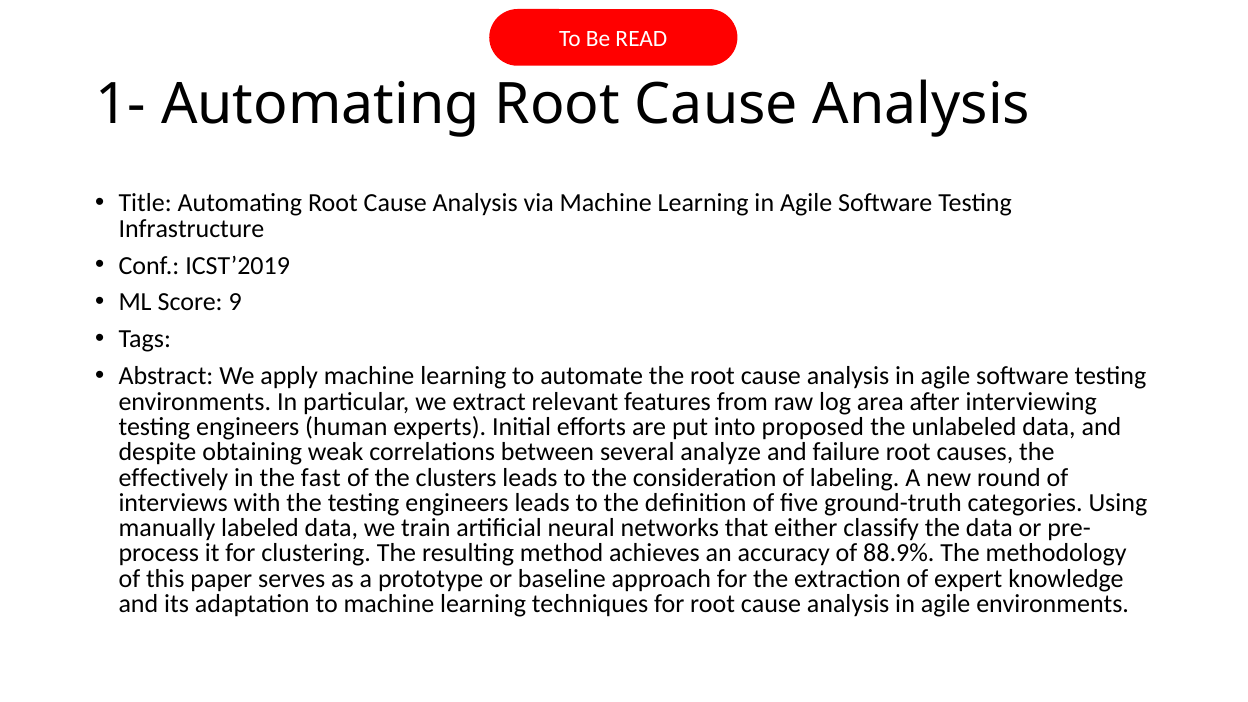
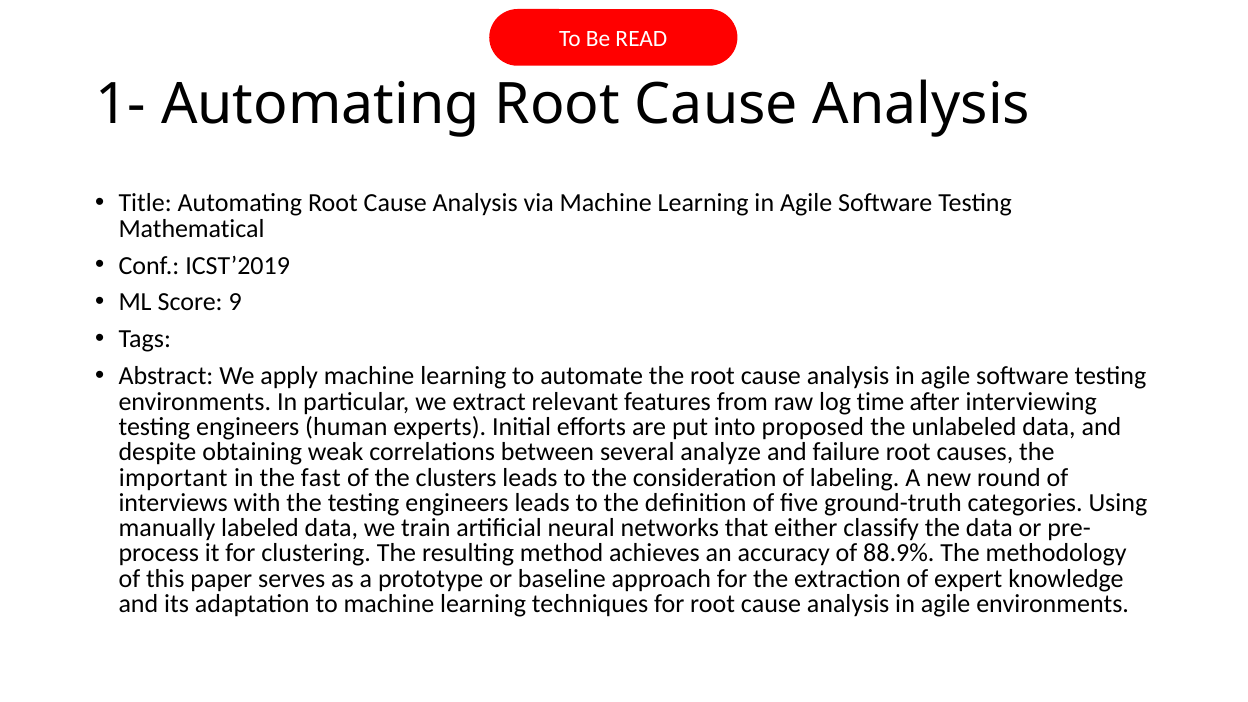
Infrastructure: Infrastructure -> Mathematical (192, 228)
area: area -> time (880, 402)
effectively: effectively -> important (173, 477)
